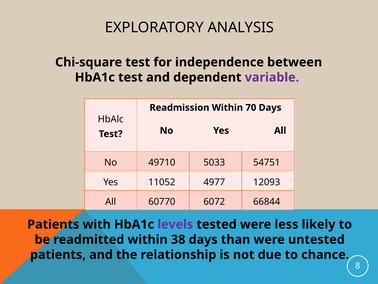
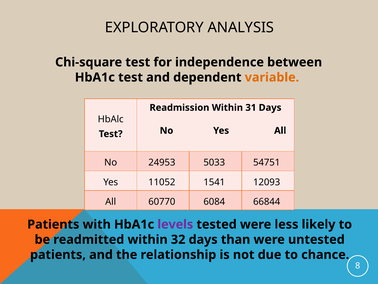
variable colour: purple -> orange (272, 77)
70: 70 -> 31 (251, 107)
49710: 49710 -> 24953 (162, 162)
4977: 4977 -> 1541 (214, 182)
6072: 6072 -> 6084 (214, 201)
38: 38 -> 32 (178, 239)
